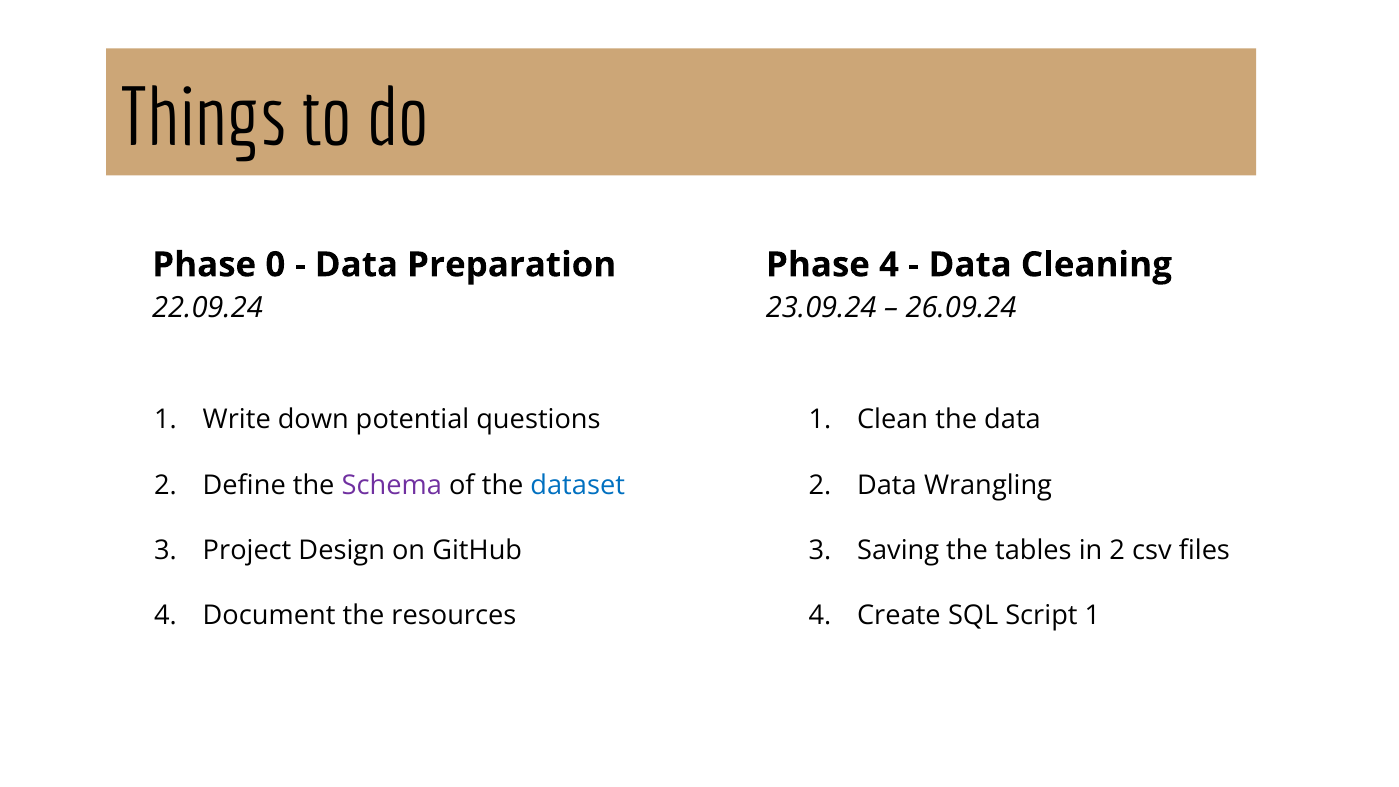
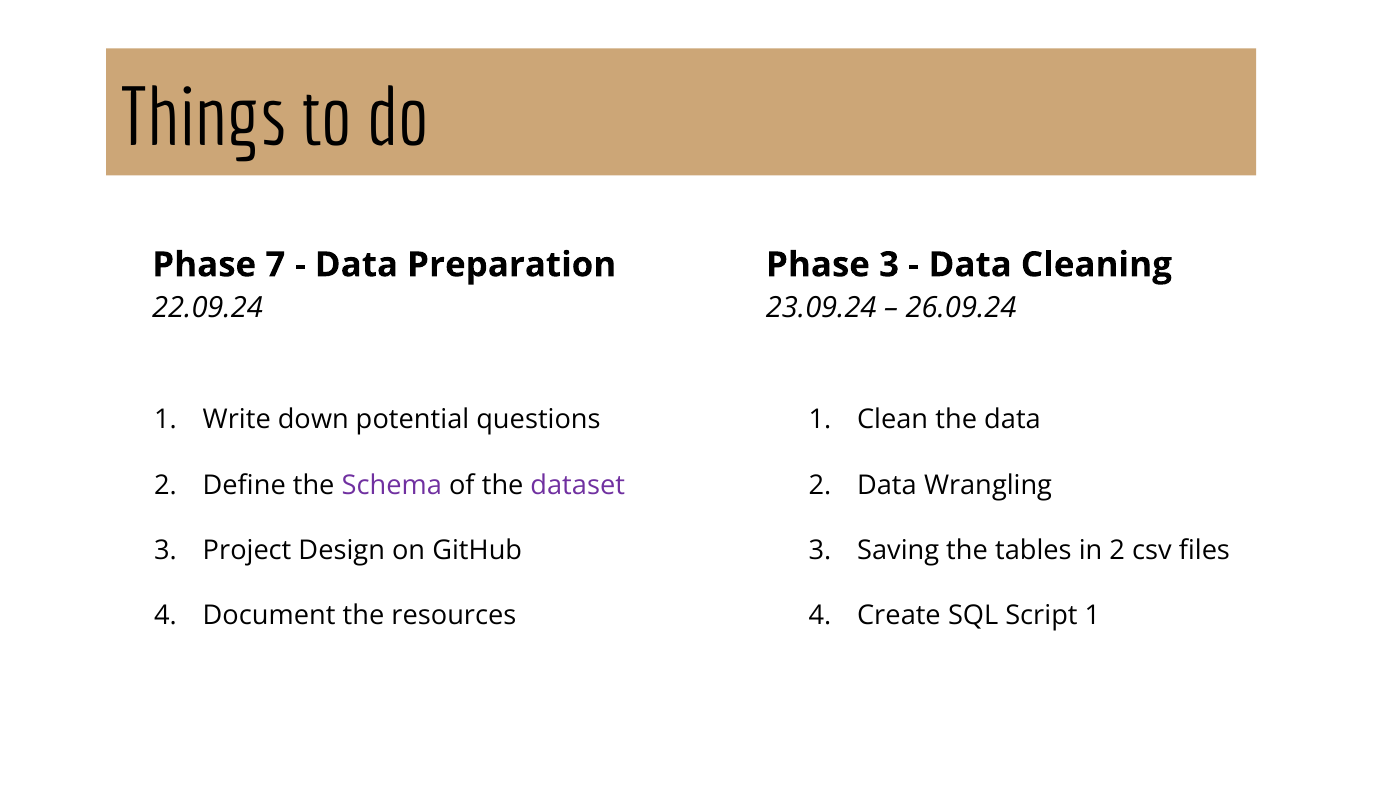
0: 0 -> 7 (275, 265)
Phase 4: 4 -> 3 (889, 265)
dataset colour: blue -> purple (578, 485)
